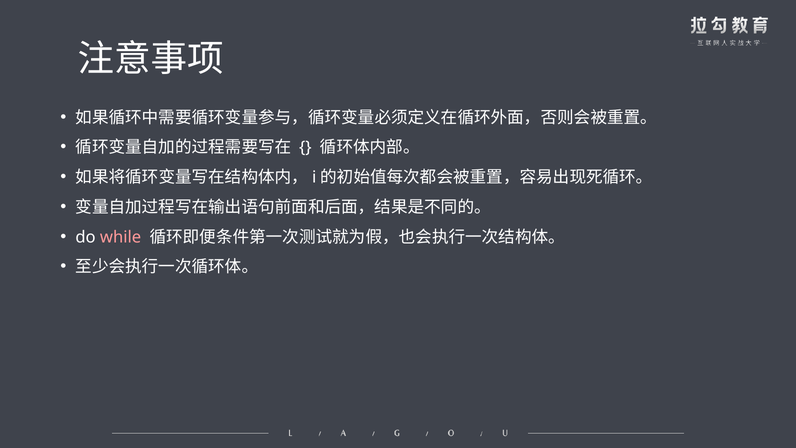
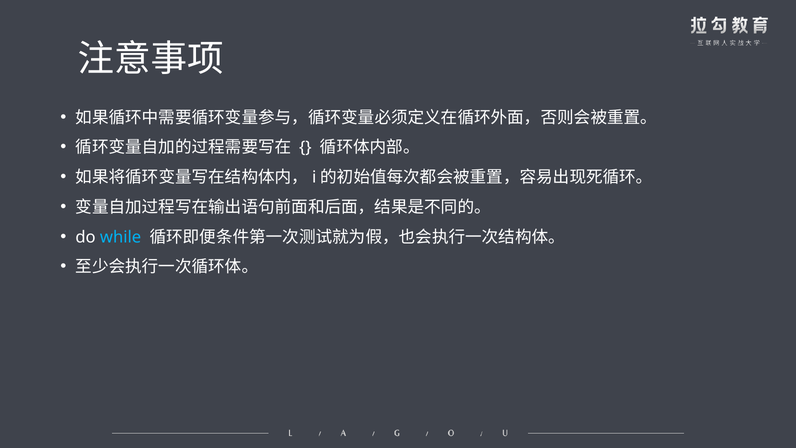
while colour: pink -> light blue (121, 237)
